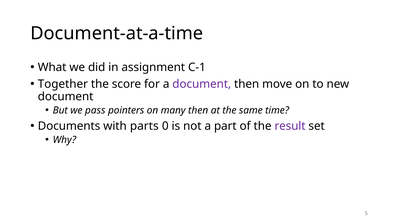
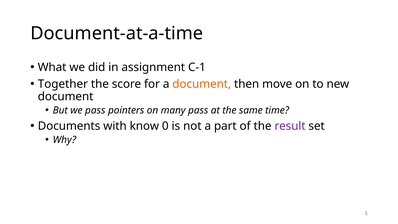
document colour: purple -> orange (202, 84)
many then: then -> pass (198, 110)
parts: parts -> know (144, 126)
